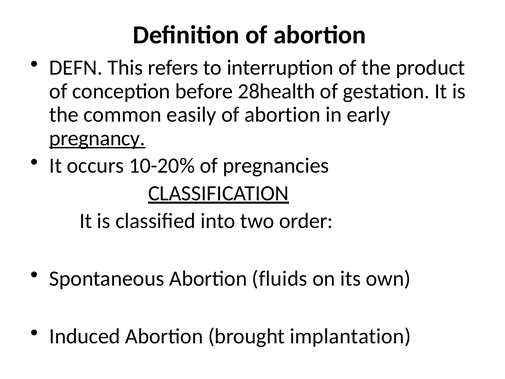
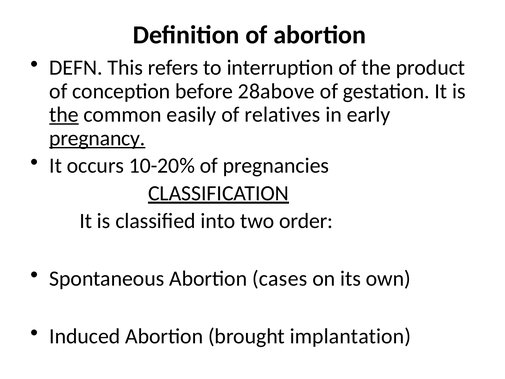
28health: 28health -> 28above (276, 91)
the underline: none -> present (64, 115)
abortion: abortion -> relatives (282, 115)
fluids: fluids -> cases (280, 278)
